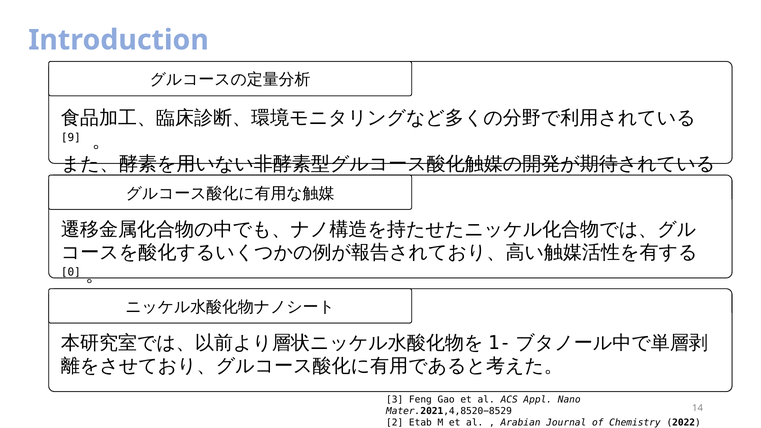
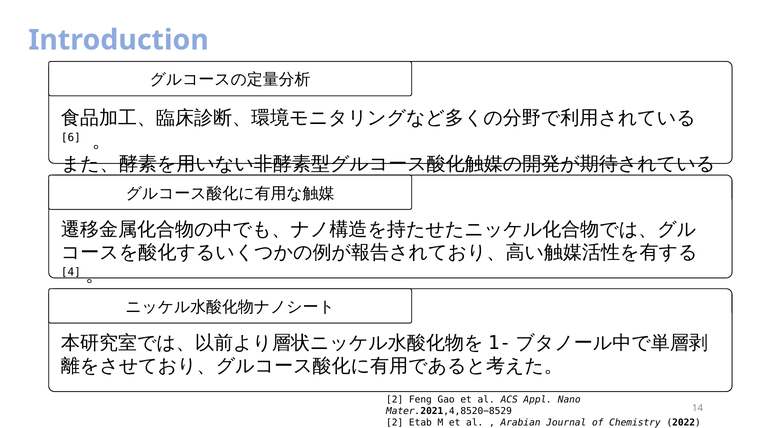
9: 9 -> 6 (71, 138)
0: 0 -> 4 (71, 272)
3: 3 -> 2 (395, 400)
